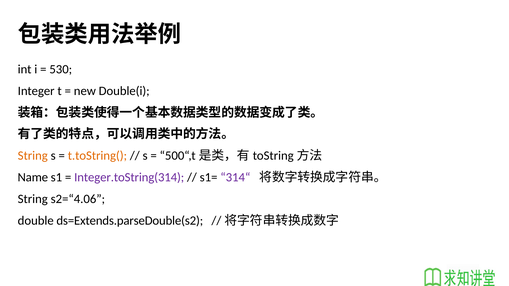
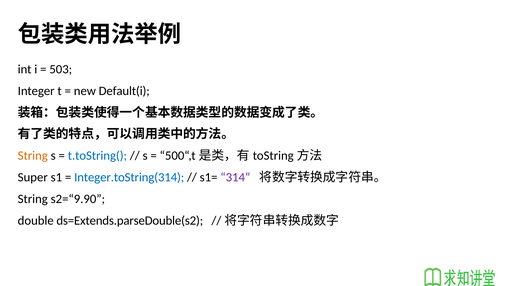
530: 530 -> 503 (61, 69)
Double(i: Double(i -> Default(i (124, 91)
t.toString( colour: orange -> blue (97, 156)
Name: Name -> Super (33, 178)
Integer.toString(314 colour: purple -> blue (129, 178)
s2=“4.06: s2=“4.06 -> s2=“9.90 (78, 199)
